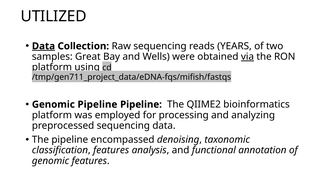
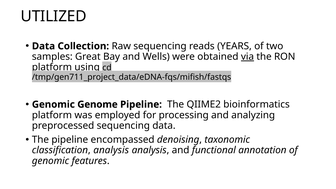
Data underline: present -> none (43, 46)
Genomic Pipeline: Pipeline -> Genome (98, 104)
classification features: features -> analysis (111, 150)
